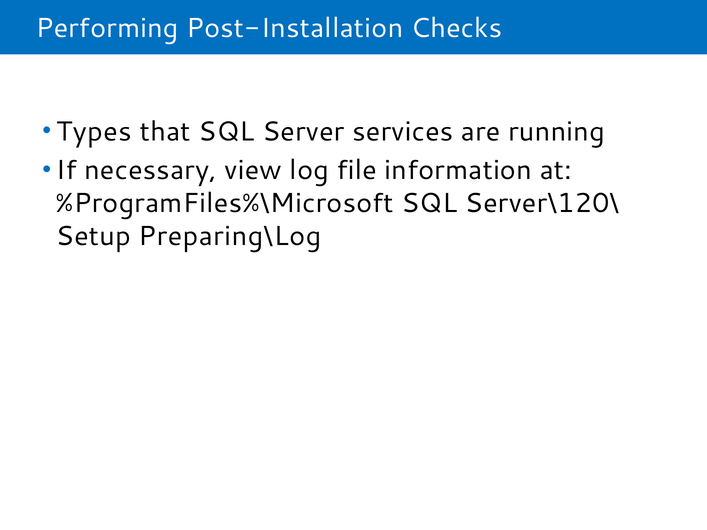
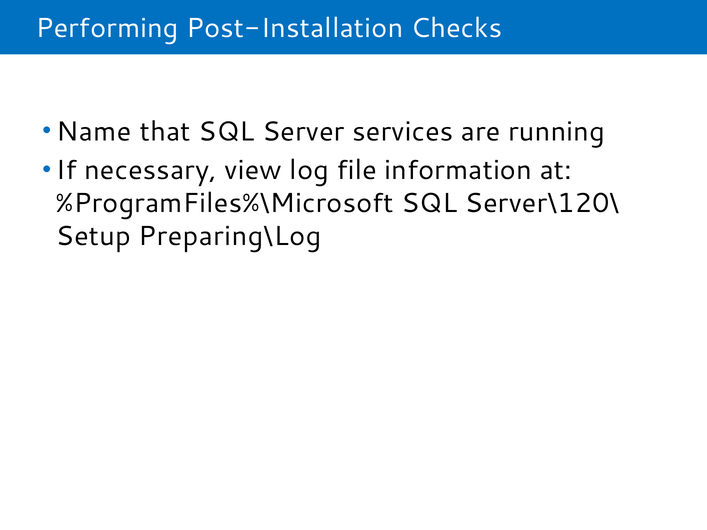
Types: Types -> Name (94, 132)
